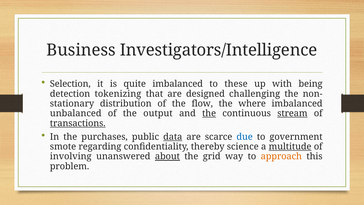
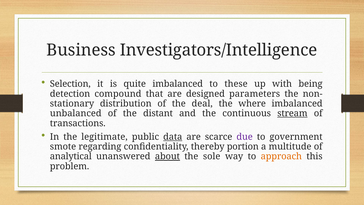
tokenizing: tokenizing -> compound (118, 94)
challenging: challenging -> parameters (255, 94)
flow: flow -> deal (202, 103)
output: output -> distant (158, 113)
the underline: present -> none (209, 113)
transactions underline: present -> none (78, 123)
purchases: purchases -> legitimate (104, 137)
due colour: blue -> purple (245, 137)
science: science -> portion (243, 146)
multitude underline: present -> none (290, 146)
involving: involving -> analytical (71, 156)
grid: grid -> sole (212, 156)
